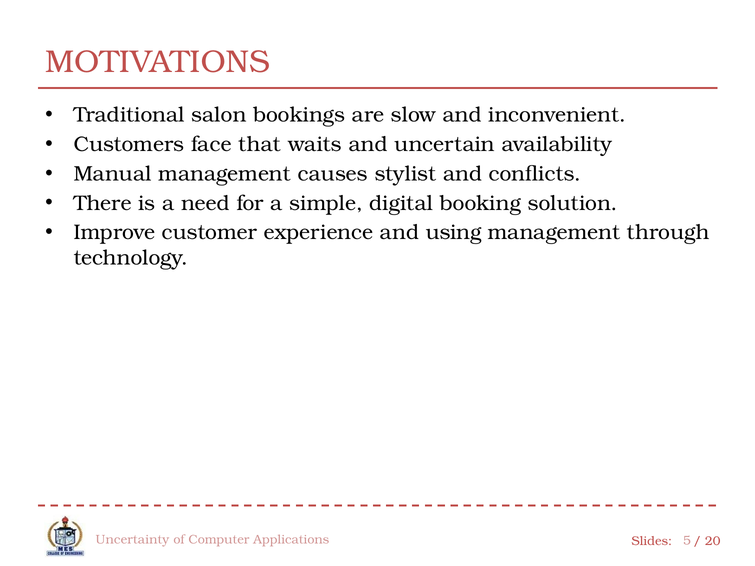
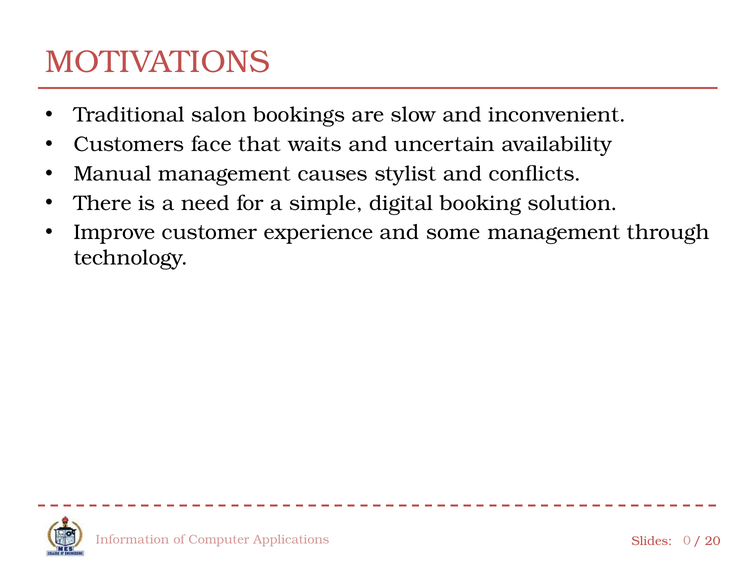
using: using -> some (453, 233)
Uncertainty: Uncertainty -> Information (132, 540)
5: 5 -> 0 (687, 541)
